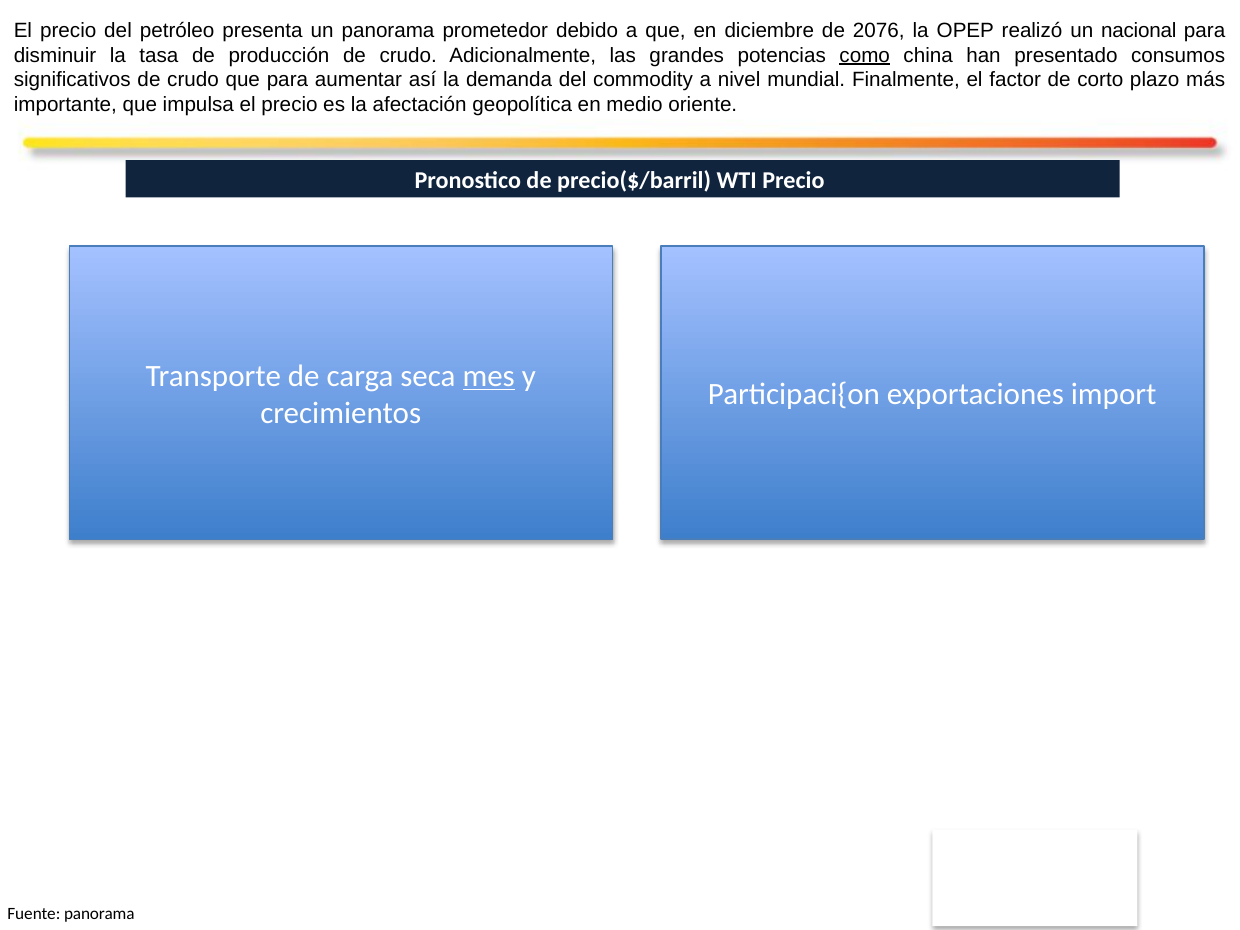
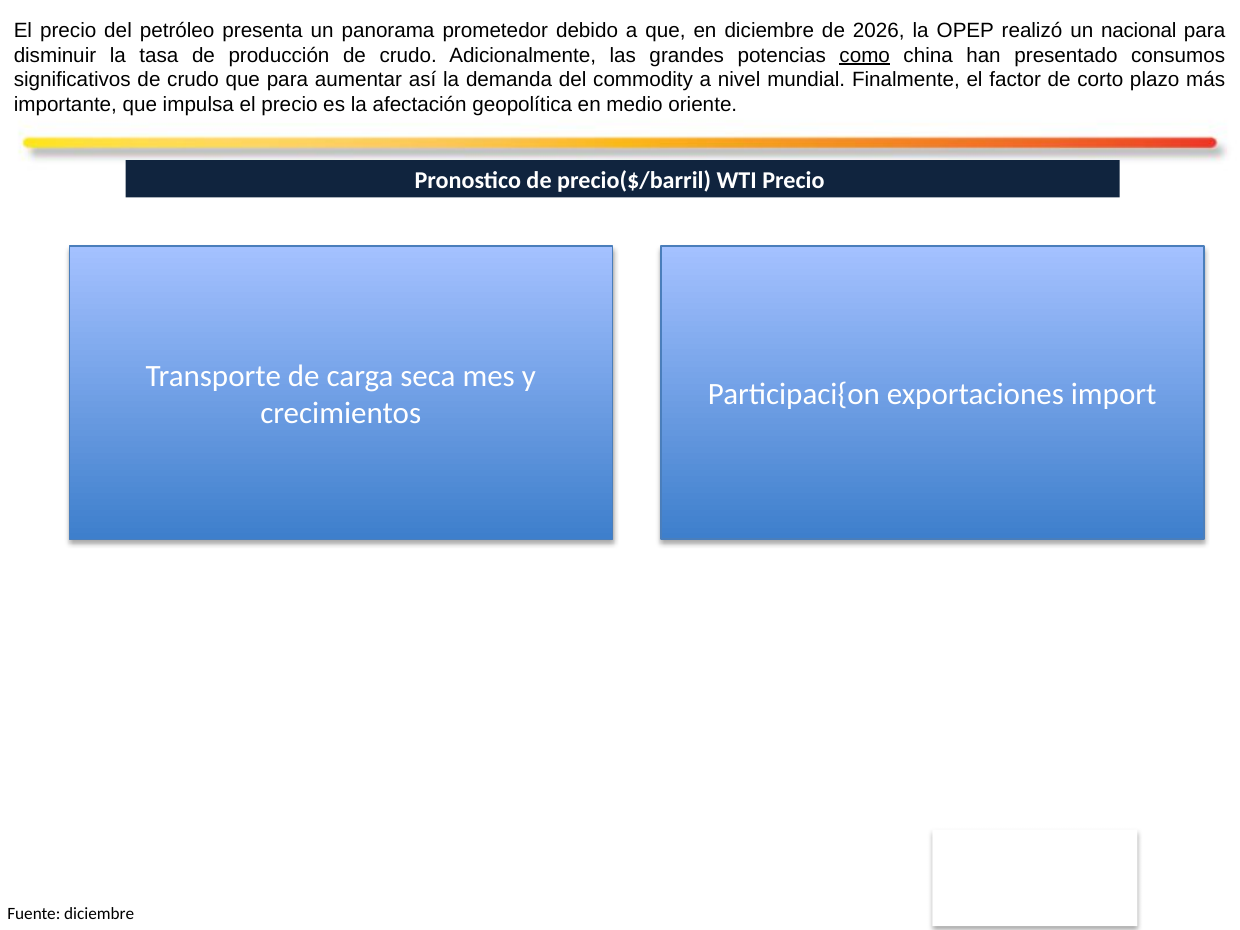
2076: 2076 -> 2026 (879, 30)
mes underline: present -> none (489, 376)
Fuente panorama: panorama -> diciembre (99, 914)
